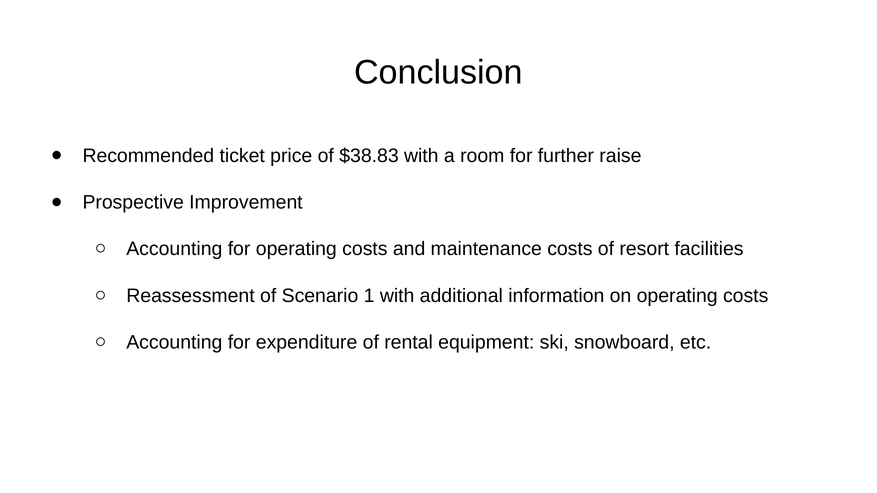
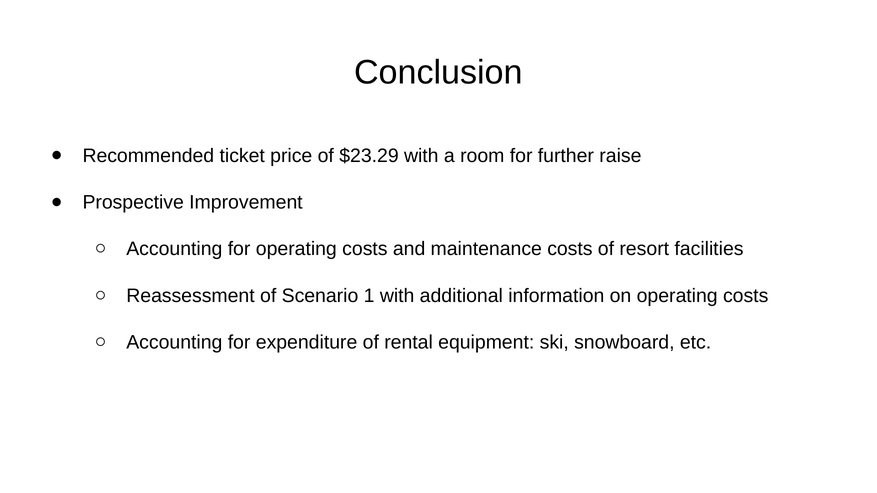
$38.83: $38.83 -> $23.29 (369, 156)
